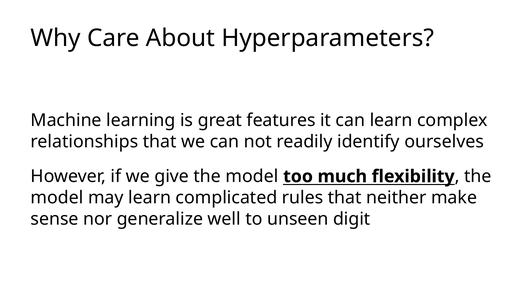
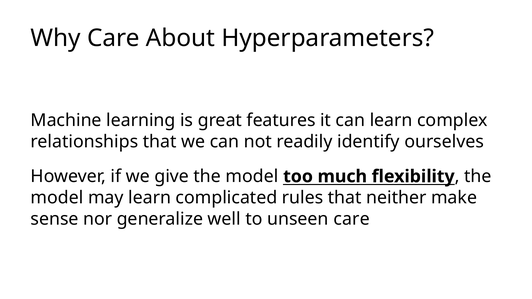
unseen digit: digit -> care (352, 219)
